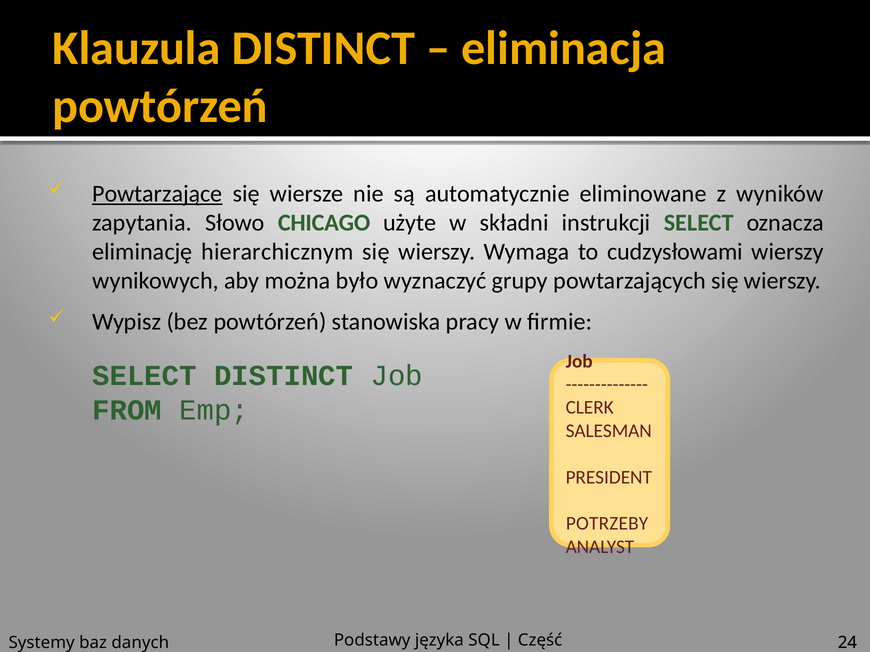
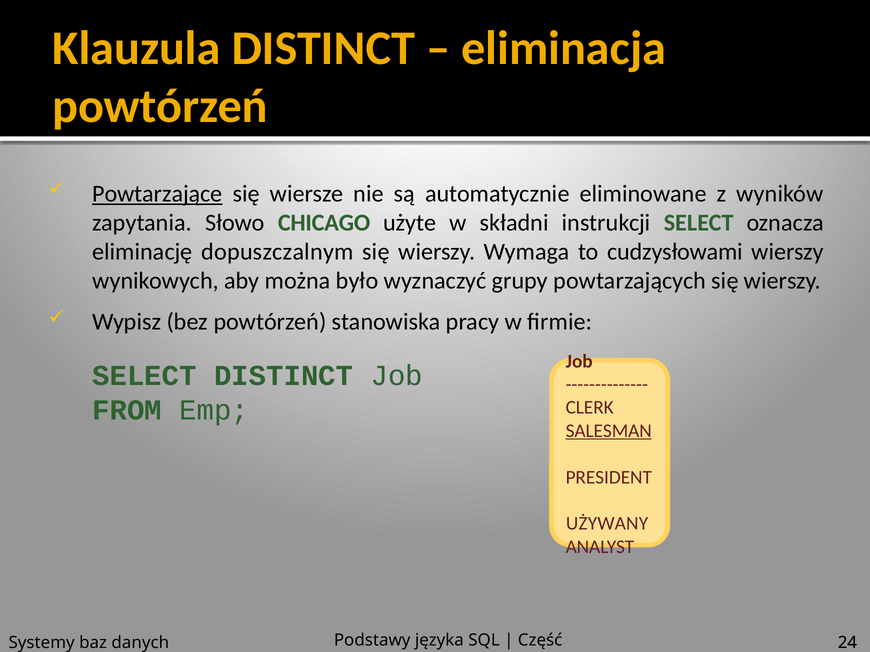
hierarchicznym: hierarchicznym -> dopuszczalnym (277, 252)
SALESMAN underline: none -> present (609, 431)
POTRZEBY: POTRZEBY -> UŻYWANY (607, 524)
